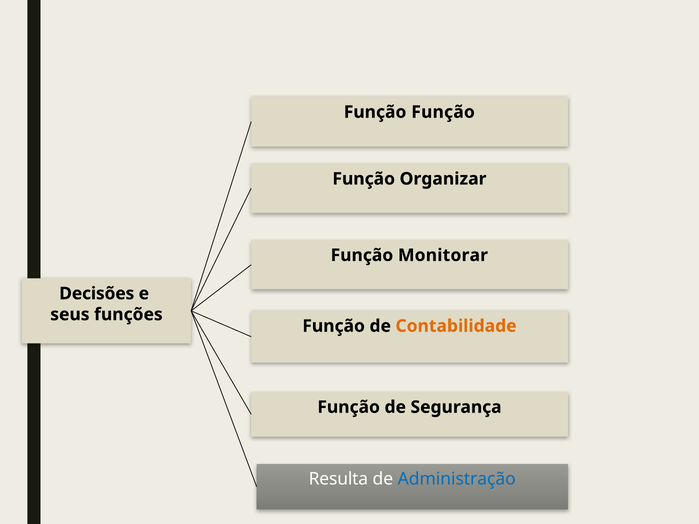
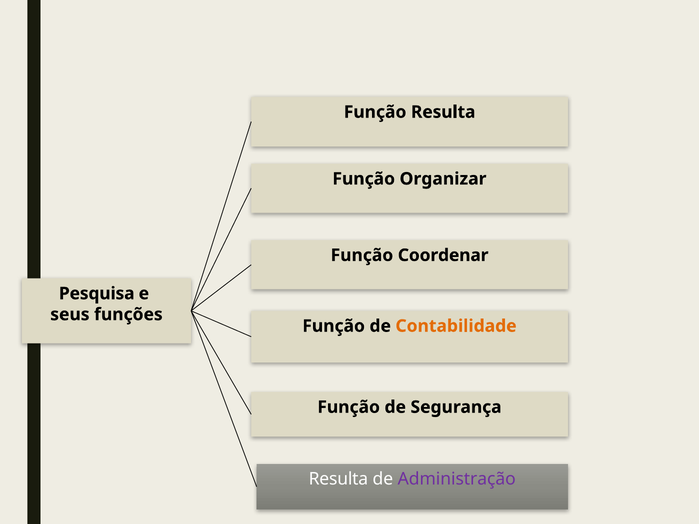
Função: Função -> Resulta (443, 112)
Monitorar: Monitorar -> Coordenar (443, 255)
Decisões: Decisões -> Pesquisa (97, 294)
Administração colour: blue -> purple (457, 479)
